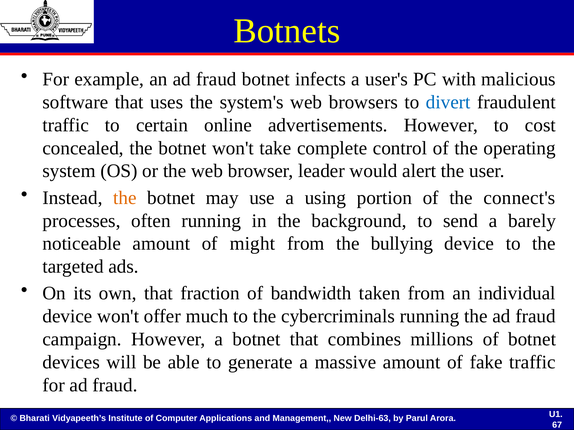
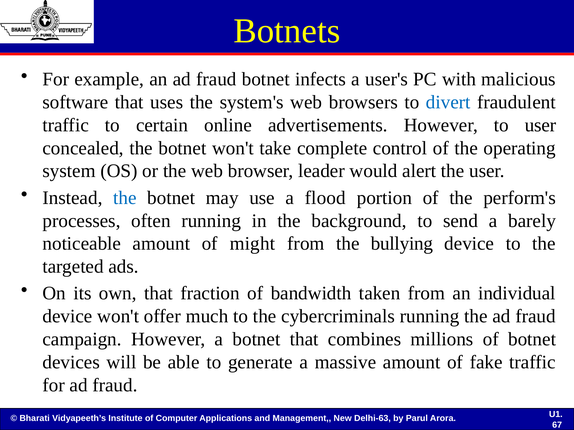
to cost: cost -> user (540, 125)
the colour: orange -> blue (125, 198)
using: using -> flood (325, 198)
connect's: connect's -> perform's (520, 198)
